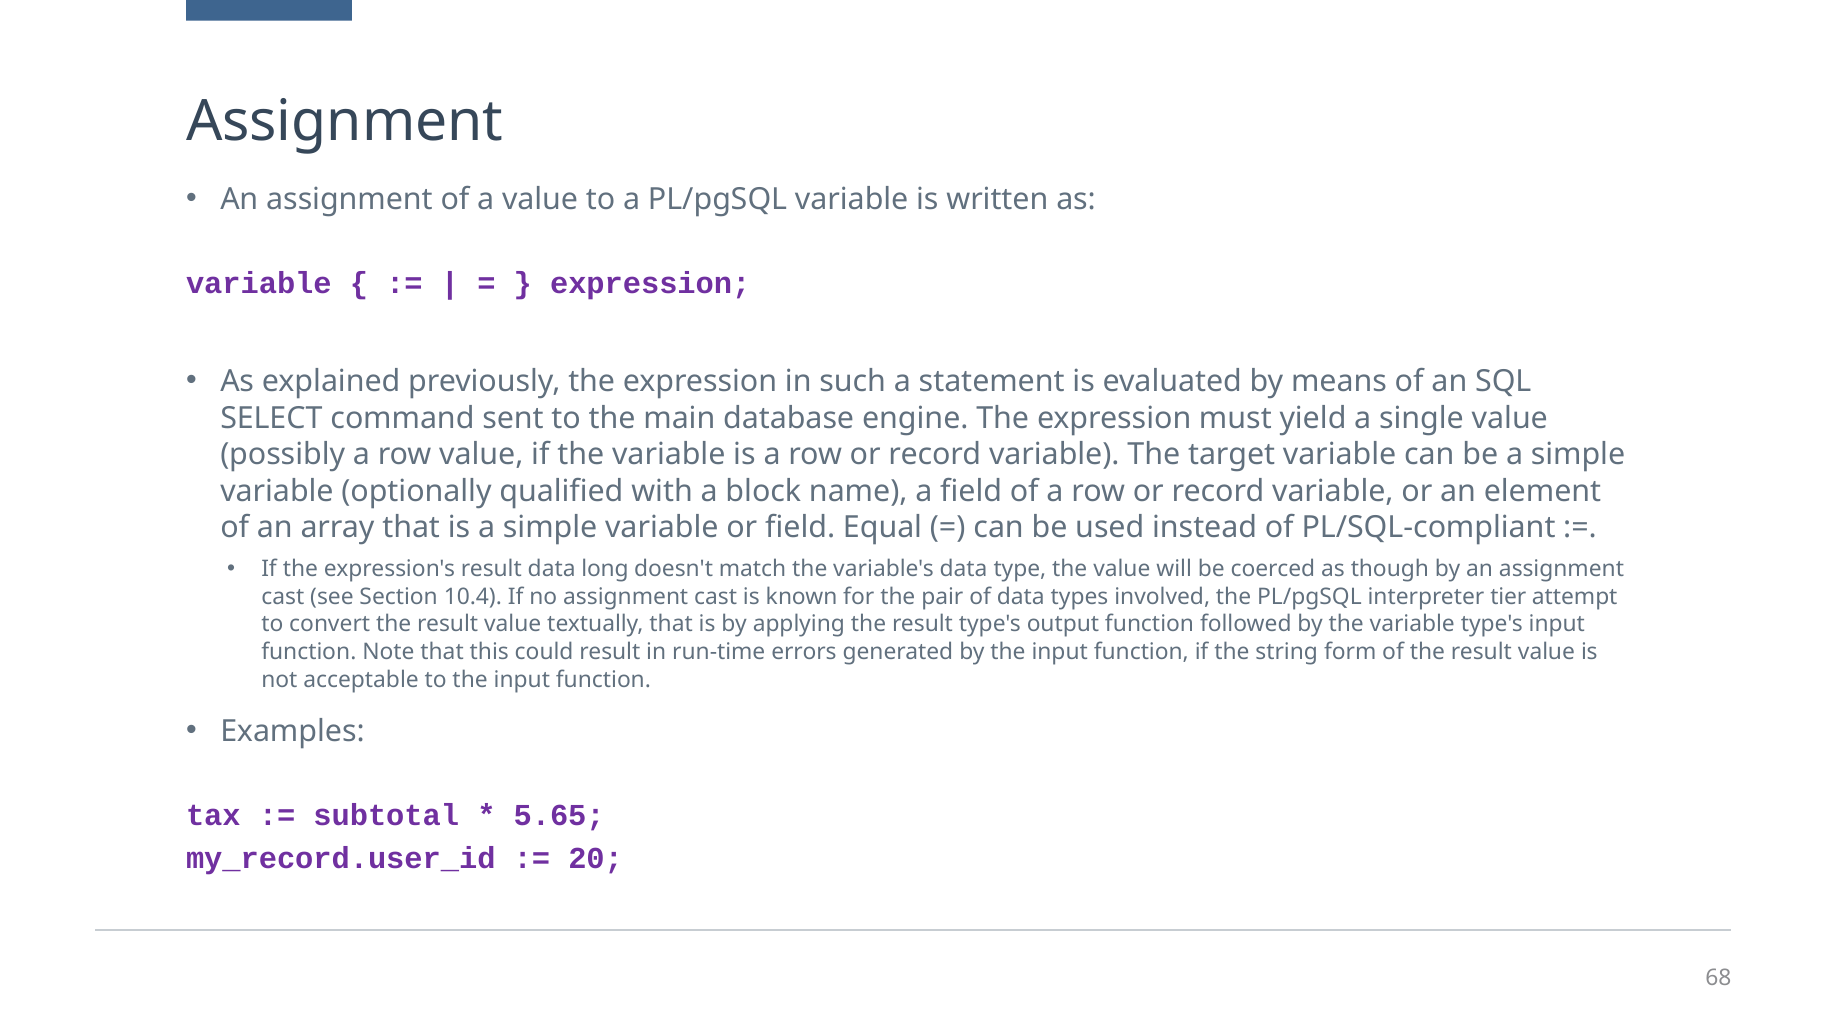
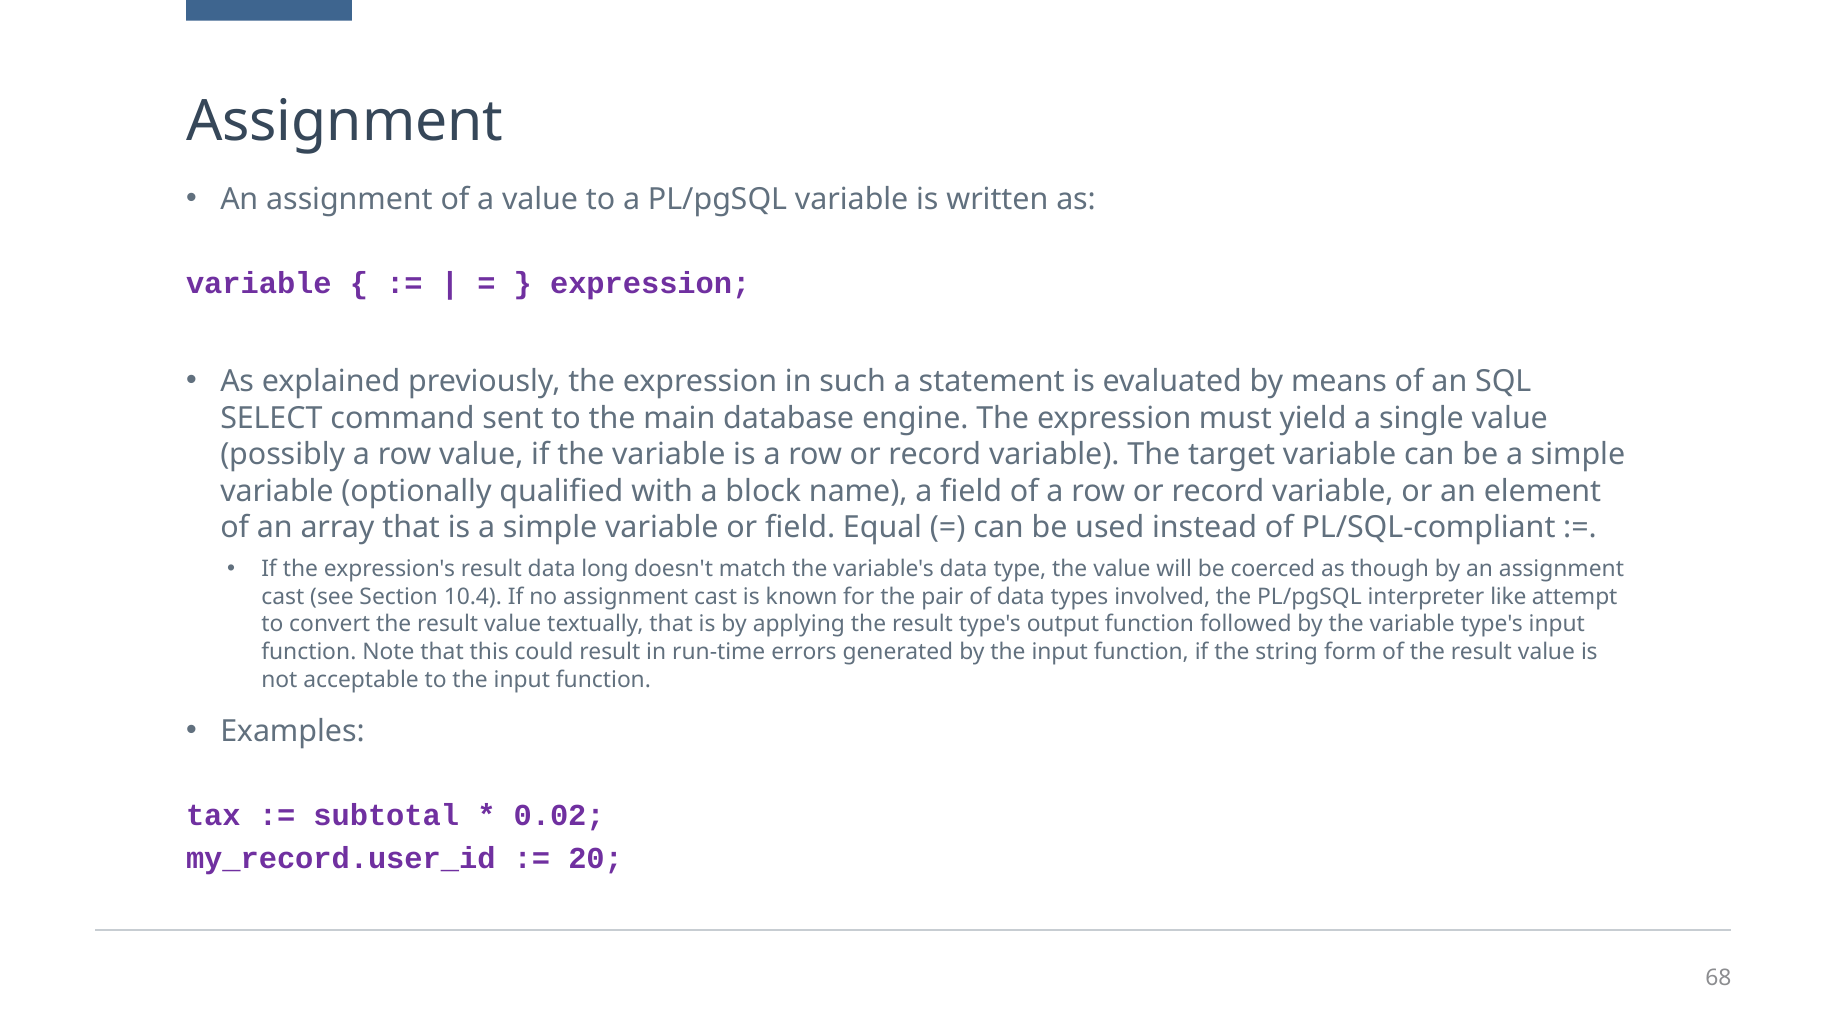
tier: tier -> like (1508, 596)
5.65: 5.65 -> 0.02 (559, 816)
